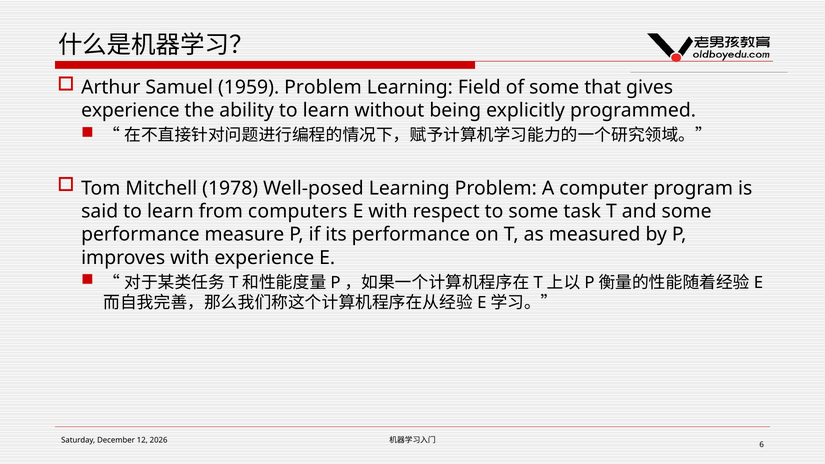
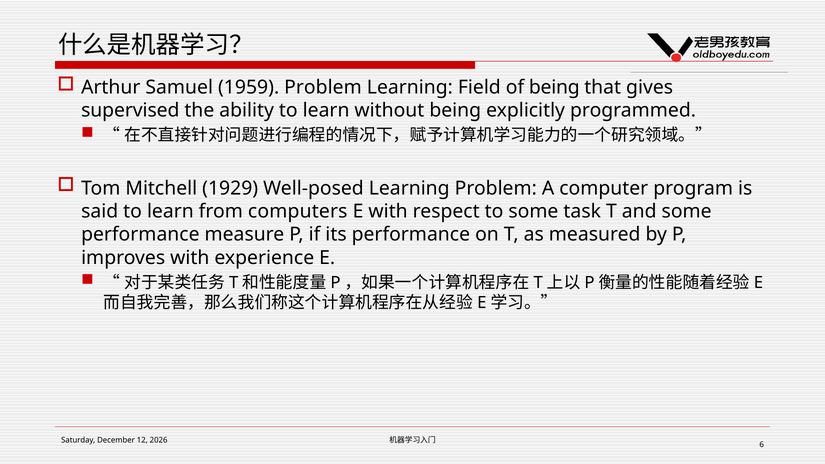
of some: some -> being (554, 87)
experience: experience -> supervised (130, 110)
1978: 1978 -> 1929 (230, 188)
